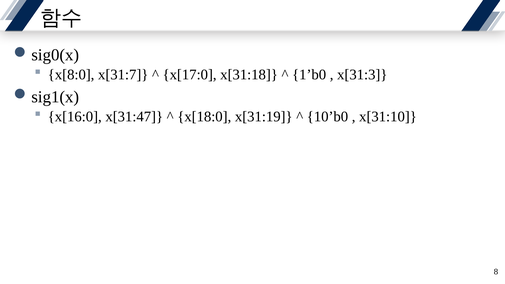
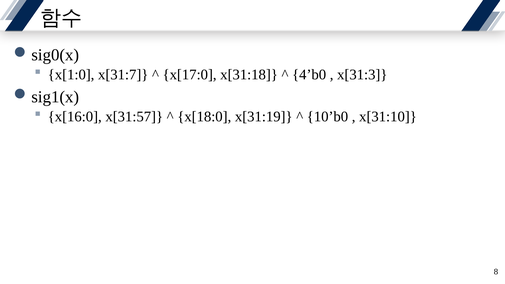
x[8:0: x[8:0 -> x[1:0 (71, 75)
1’b0: 1’b0 -> 4’b0 (309, 75)
x[31:47: x[31:47 -> x[31:57 (134, 117)
